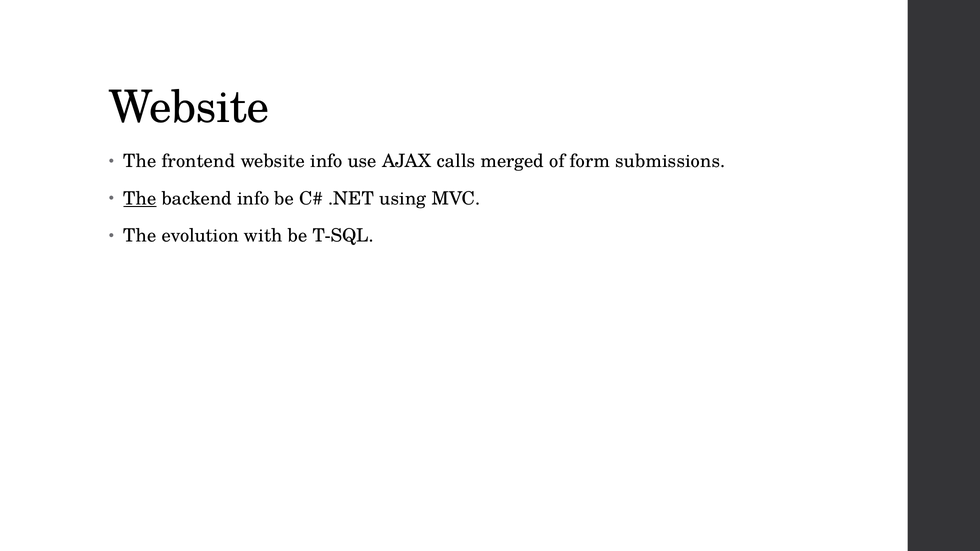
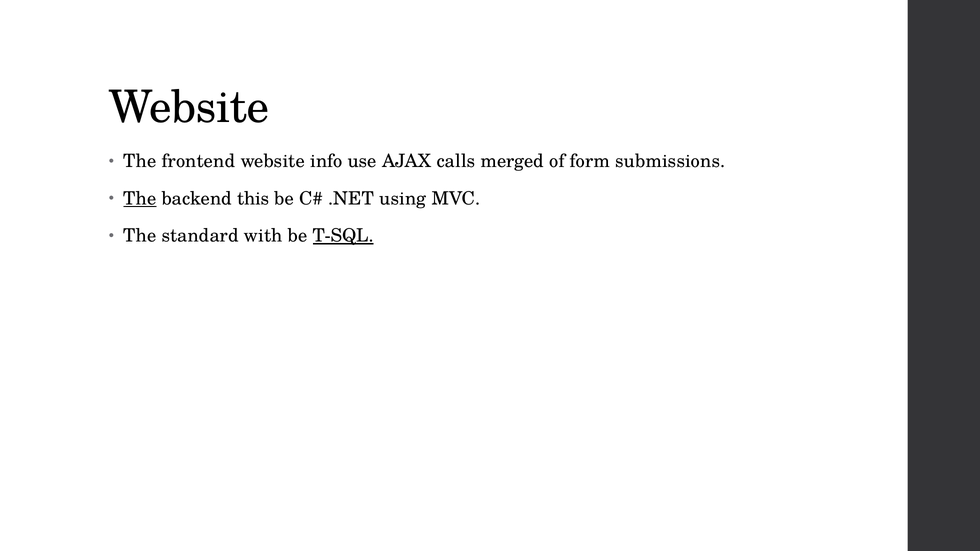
backend info: info -> this (253, 199)
evolution: evolution -> standard (200, 236)
T-SQL underline: none -> present (343, 236)
